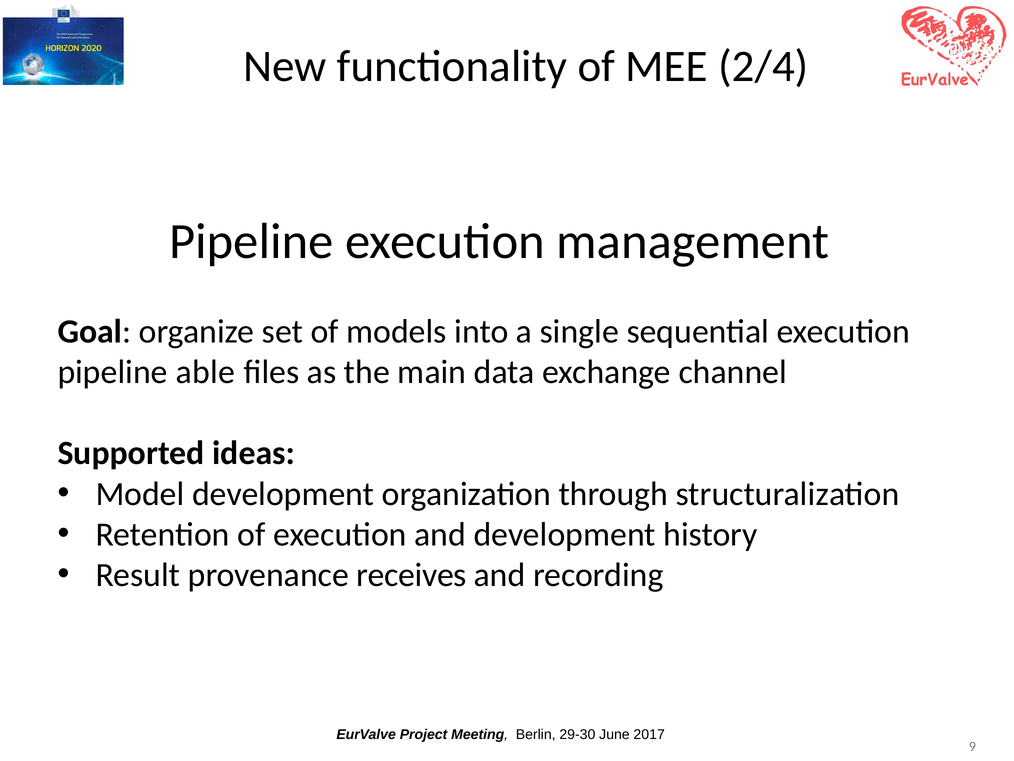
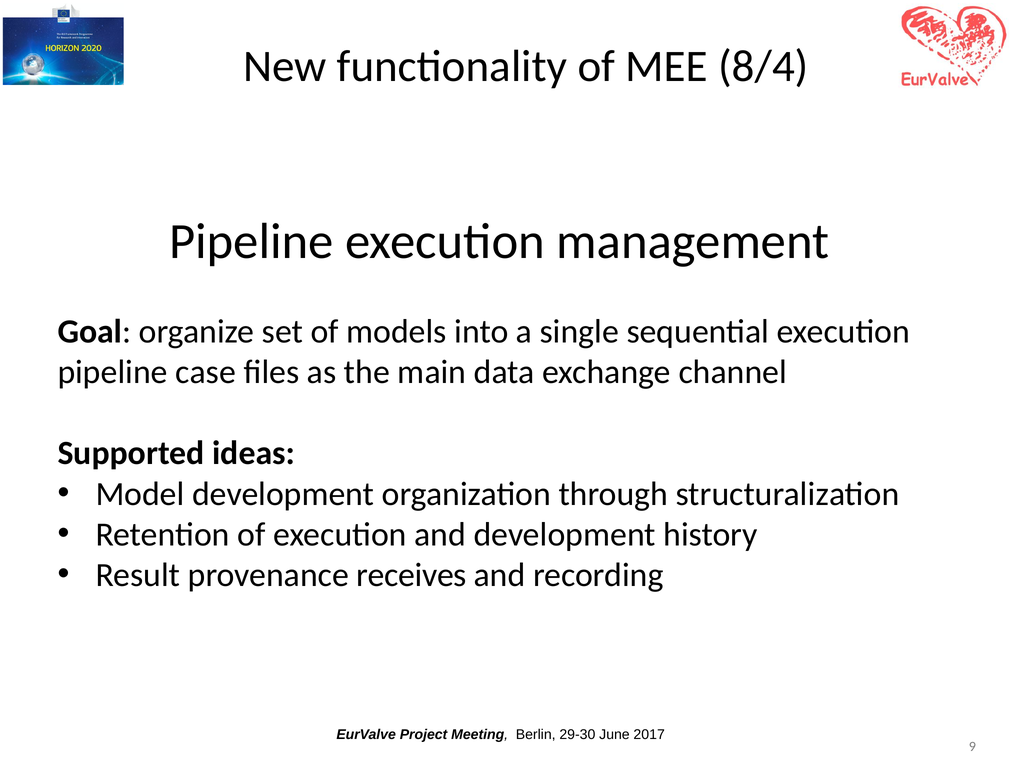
2/4: 2/4 -> 8/4 (763, 67)
able: able -> case (206, 372)
